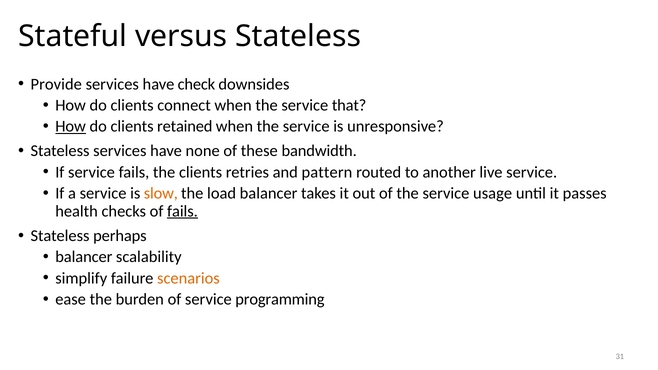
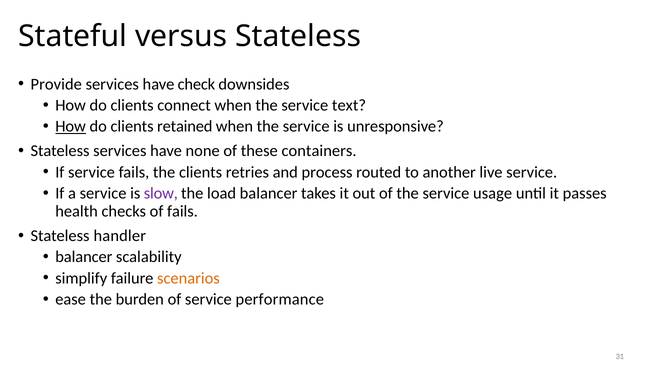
that: that -> text (349, 105)
bandwidth: bandwidth -> containers (319, 151)
pattern: pattern -> process (327, 172)
slow colour: orange -> purple (161, 193)
fails underline: present -> none (182, 211)
perhaps: perhaps -> handler (120, 236)
programming: programming -> performance (280, 299)
